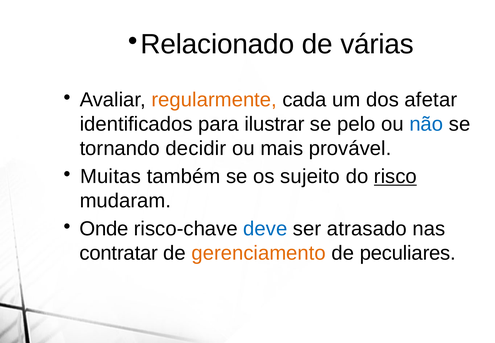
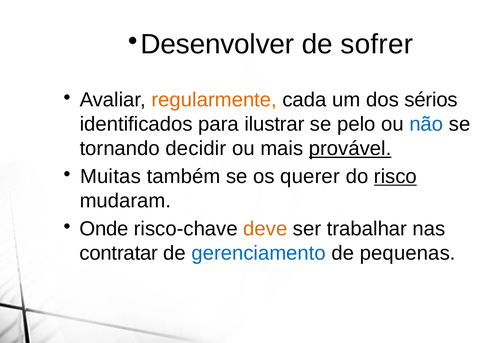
Relacionado: Relacionado -> Desenvolver (217, 44)
várias: várias -> sofrer (377, 44)
afetar: afetar -> sérios (431, 100)
provável underline: none -> present (350, 148)
sujeito: sujeito -> querer (310, 176)
deve colour: blue -> orange (265, 229)
atrasado: atrasado -> trabalhar (367, 229)
gerenciamento colour: orange -> blue (259, 253)
peculiares: peculiares -> pequenas (408, 253)
